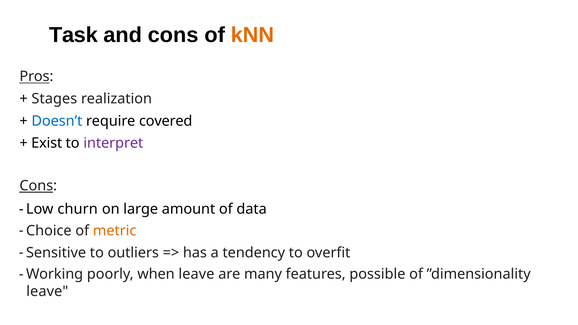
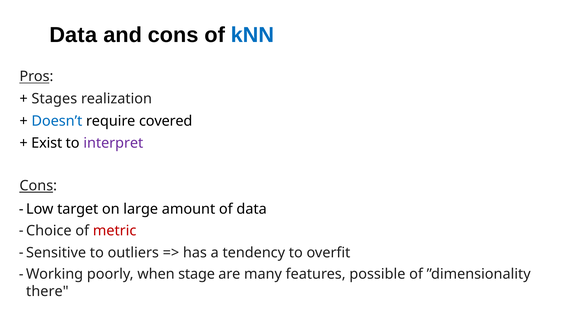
Task: Task -> Data (73, 35)
kNN colour: orange -> blue (253, 35)
churn: churn -> target (78, 209)
metric colour: orange -> red (115, 231)
when leave: leave -> stage (197, 274)
leave: leave -> there (47, 292)
